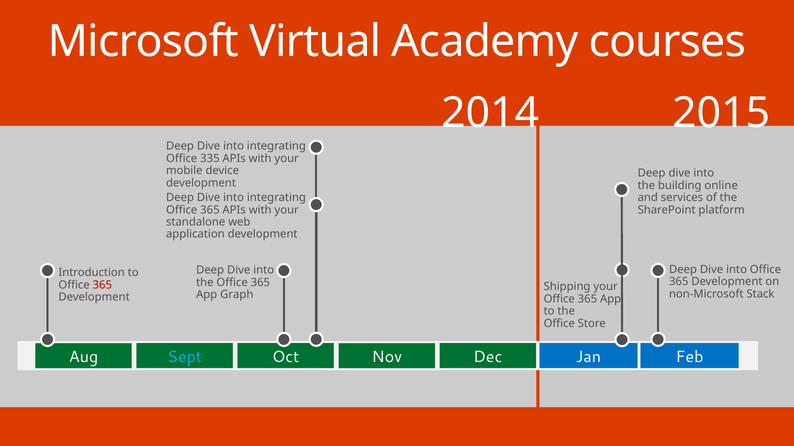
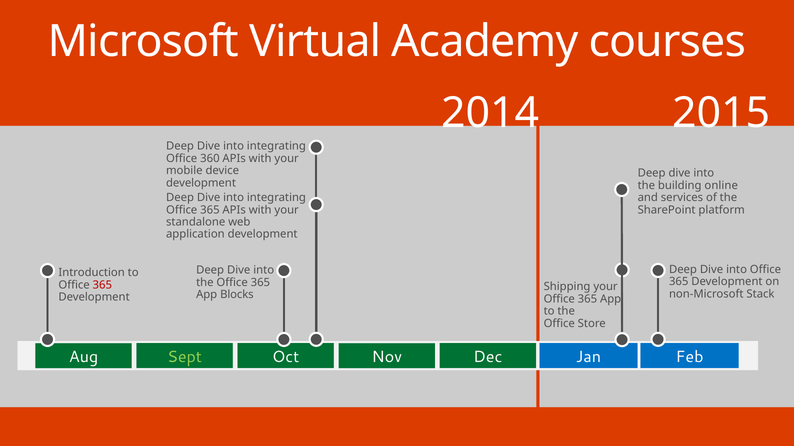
335: 335 -> 360 (210, 159)
Graph: Graph -> Blocks (237, 295)
Sept colour: light blue -> light green (185, 358)
